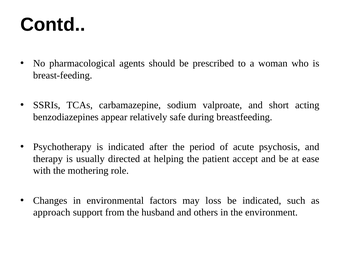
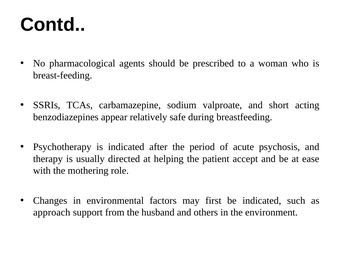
loss: loss -> first (213, 201)
